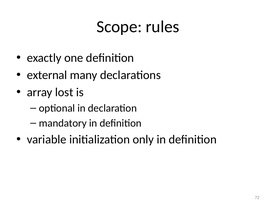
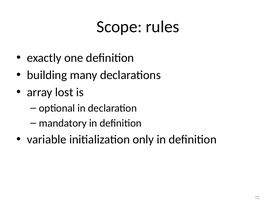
external: external -> building (47, 75)
